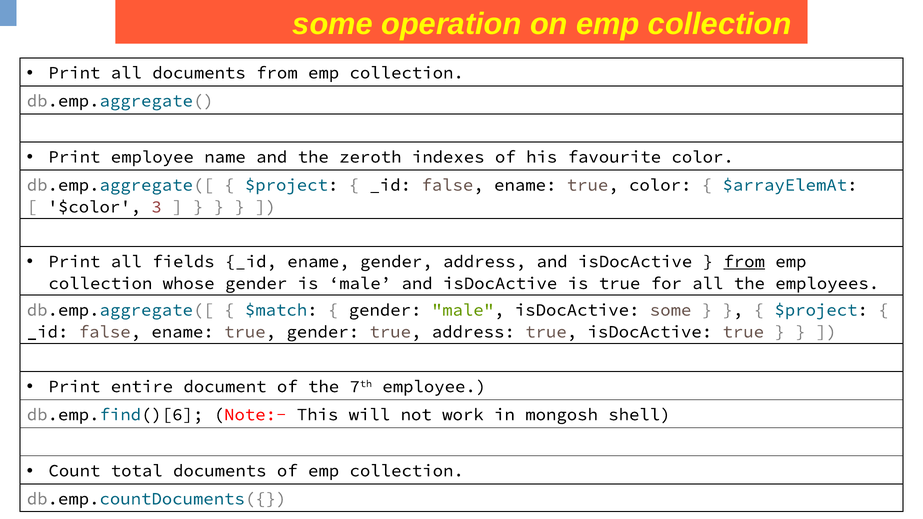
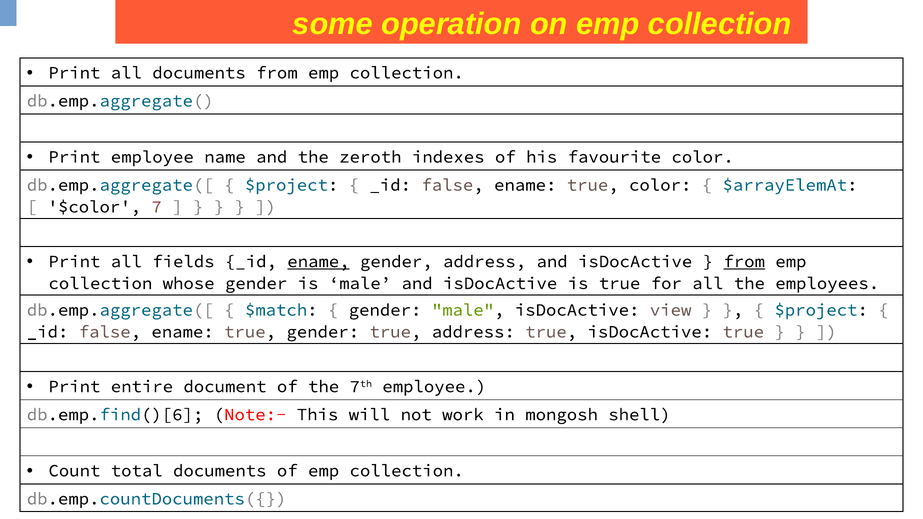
3: 3 -> 7 (157, 207)
ename underline: none -> present (318, 262)
isDocActive some: some -> view (671, 310)
